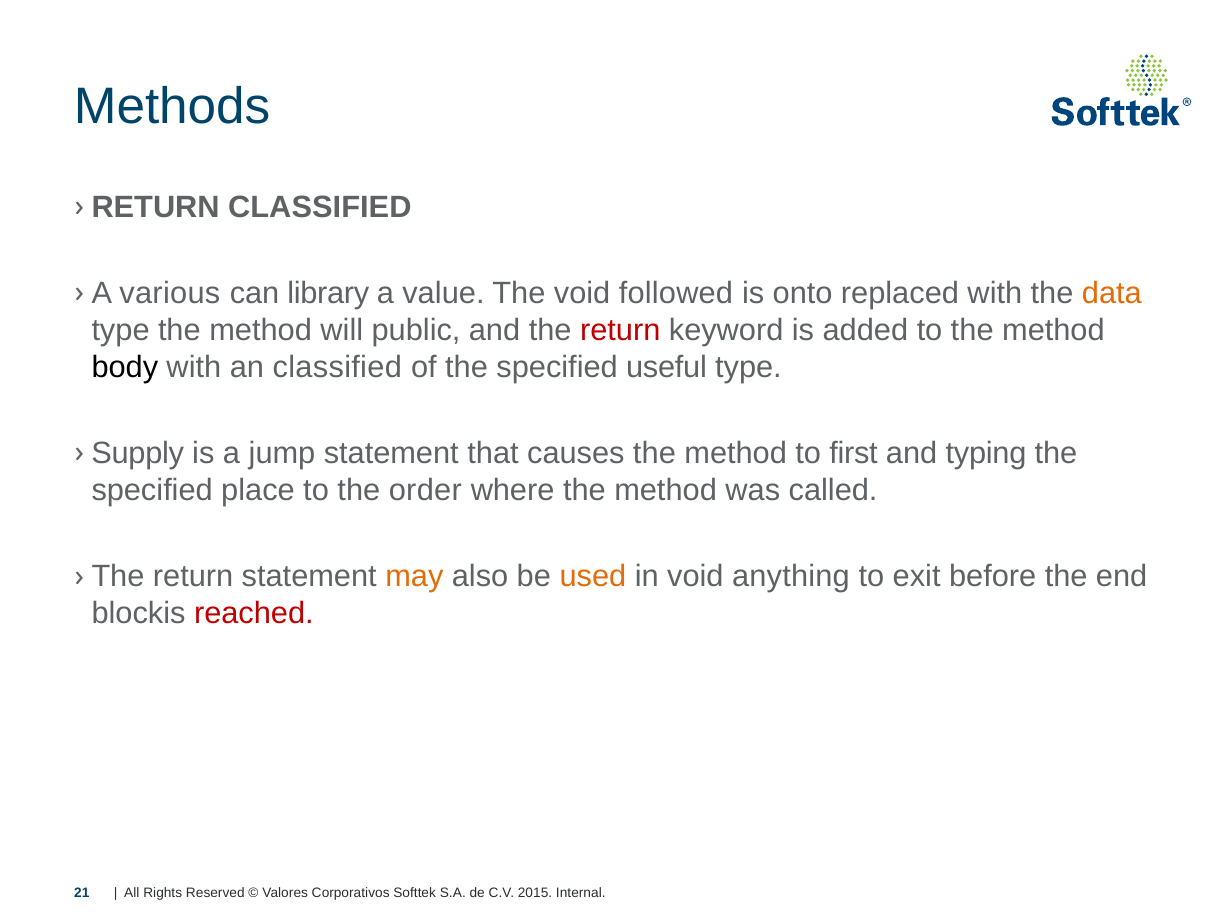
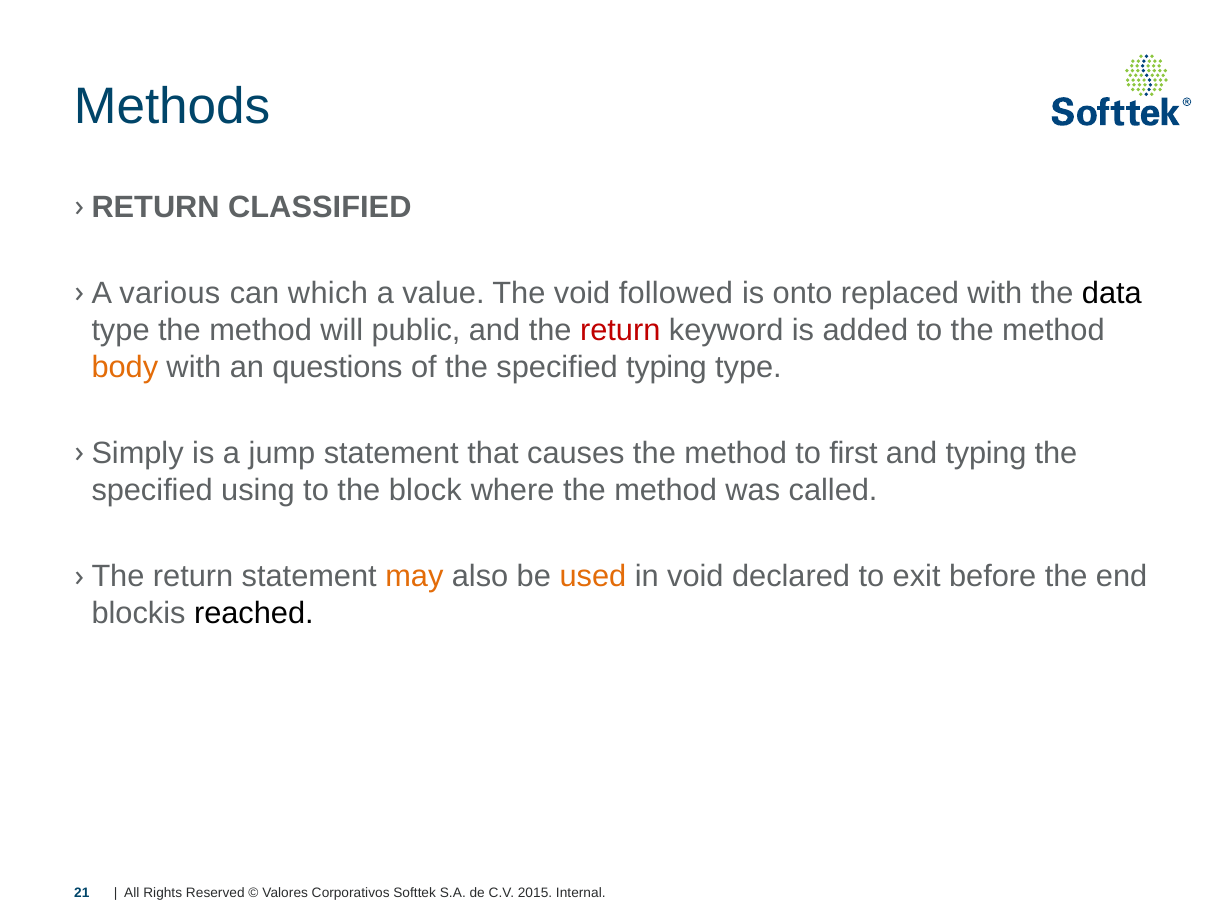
library: library -> which (328, 293)
data colour: orange -> black (1112, 293)
body colour: black -> orange (125, 367)
an classified: classified -> questions (338, 367)
specified useful: useful -> typing (667, 367)
Supply: Supply -> Simply (138, 453)
place: place -> using (258, 490)
order: order -> block (425, 490)
anything: anything -> declared (791, 576)
reached colour: red -> black (254, 613)
